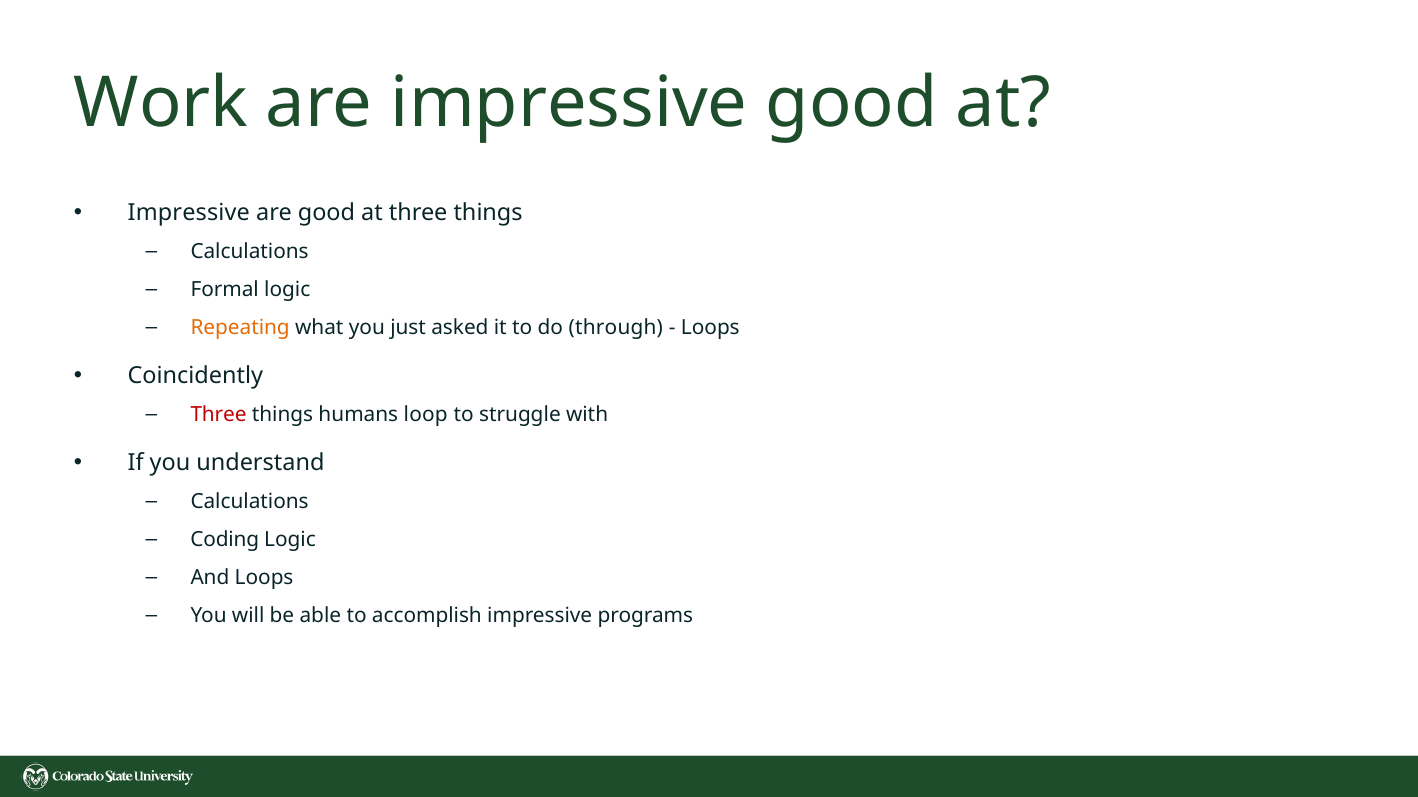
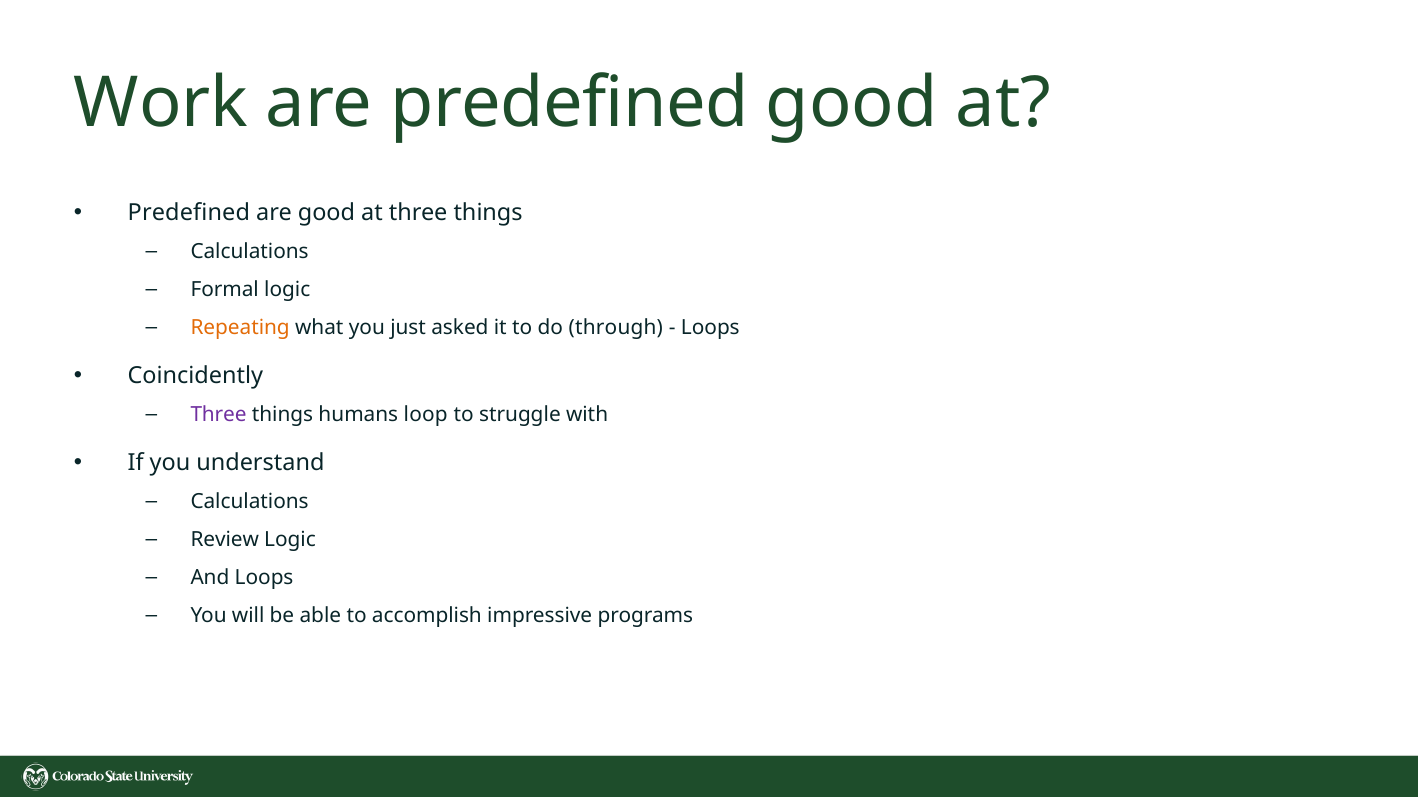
are impressive: impressive -> predefined (570, 103)
Impressive: Impressive -> Predefined (189, 213)
Three colour: red -> purple (219, 415)
Coding: Coding -> Review (225, 540)
